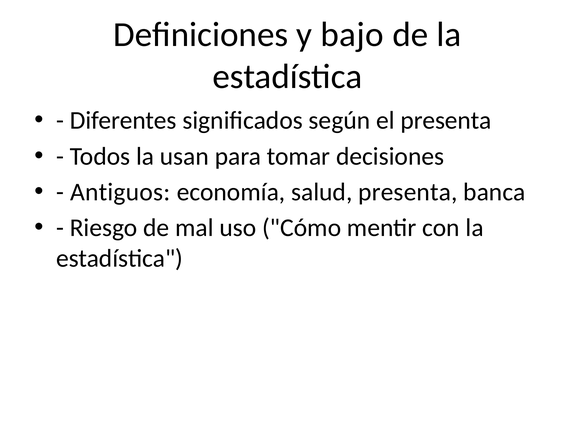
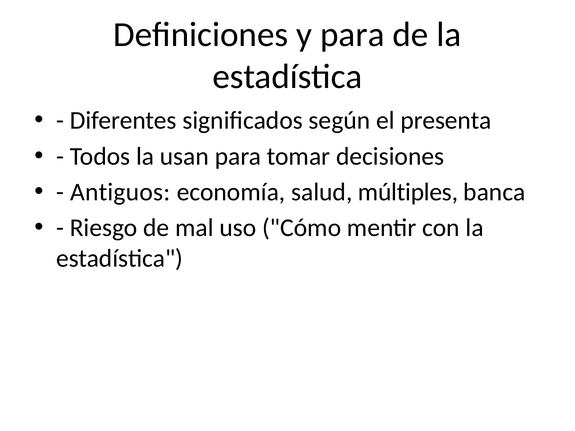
y bajo: bajo -> para (352, 35)
salud presenta: presenta -> múltiples (408, 192)
